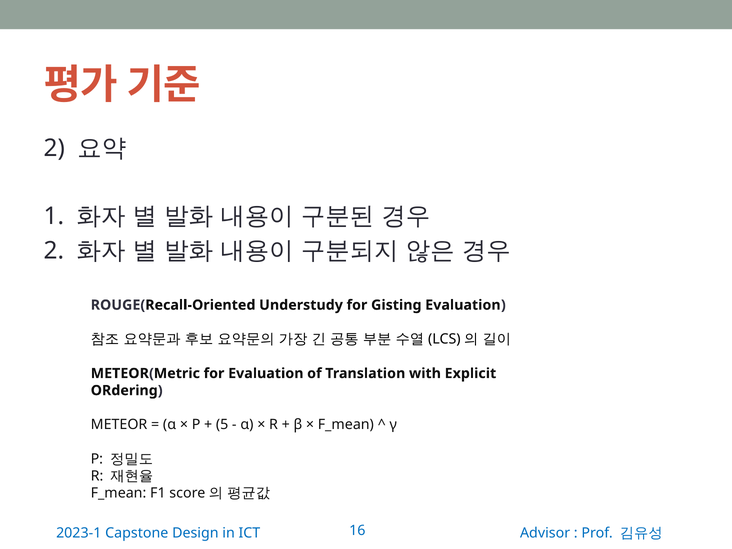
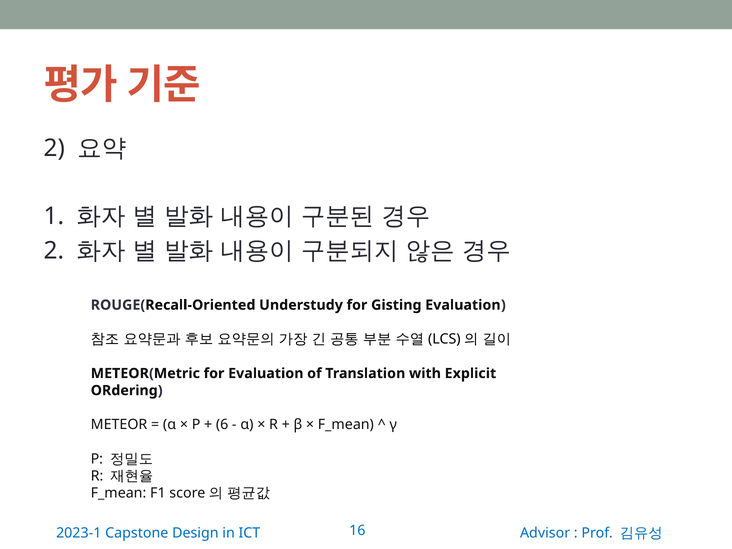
5: 5 -> 6 (222, 425)
